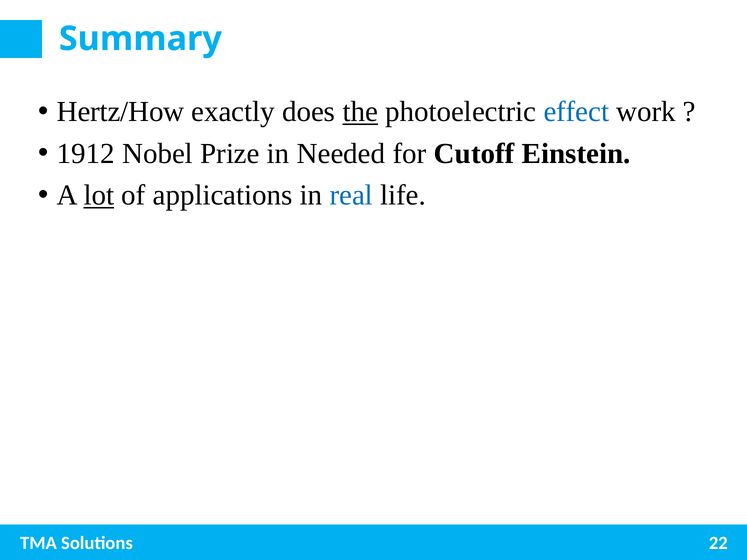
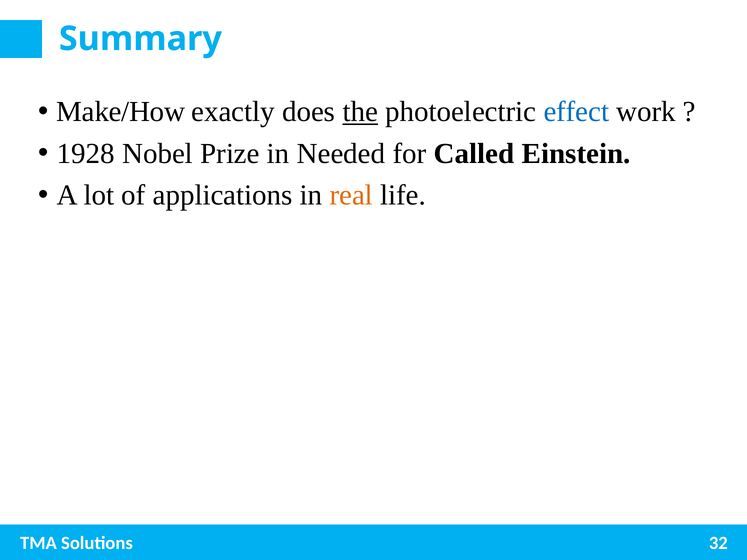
Hertz/How: Hertz/How -> Make/How (121, 112)
1912: 1912 -> 1928 (86, 154)
Cutoff: Cutoff -> Called (474, 154)
lot underline: present -> none (99, 195)
real colour: blue -> orange (351, 195)
22: 22 -> 32 (718, 543)
